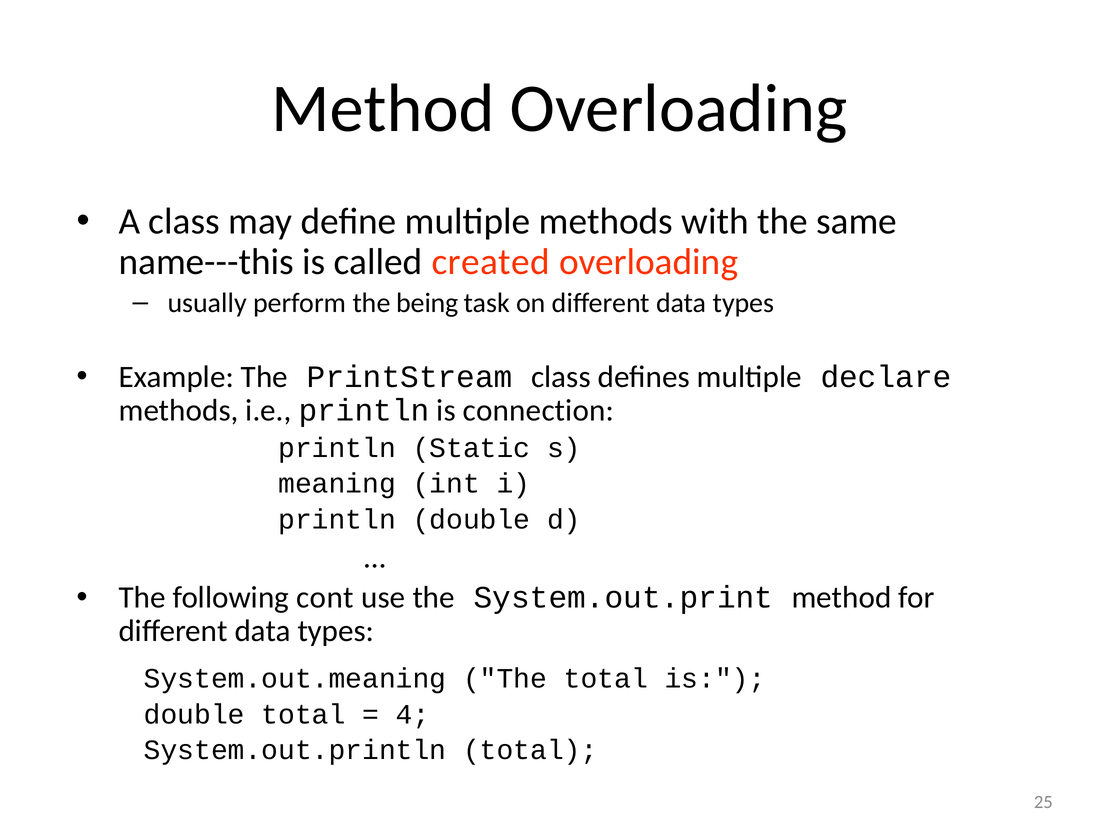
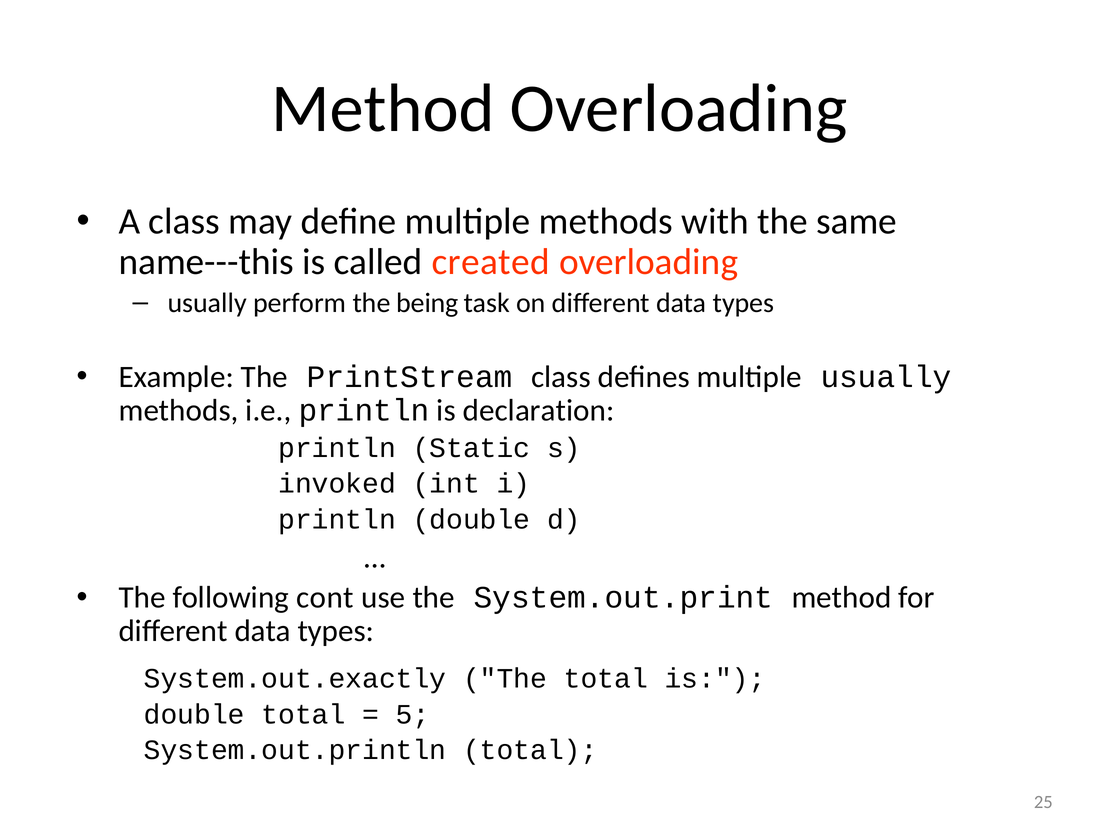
multiple declare: declare -> usually (886, 377)
connection: connection -> declaration (539, 410)
meaning: meaning -> invoked (337, 484)
System.out.meaning: System.out.meaning -> System.out.exactly (295, 679)
4: 4 -> 5 (413, 714)
